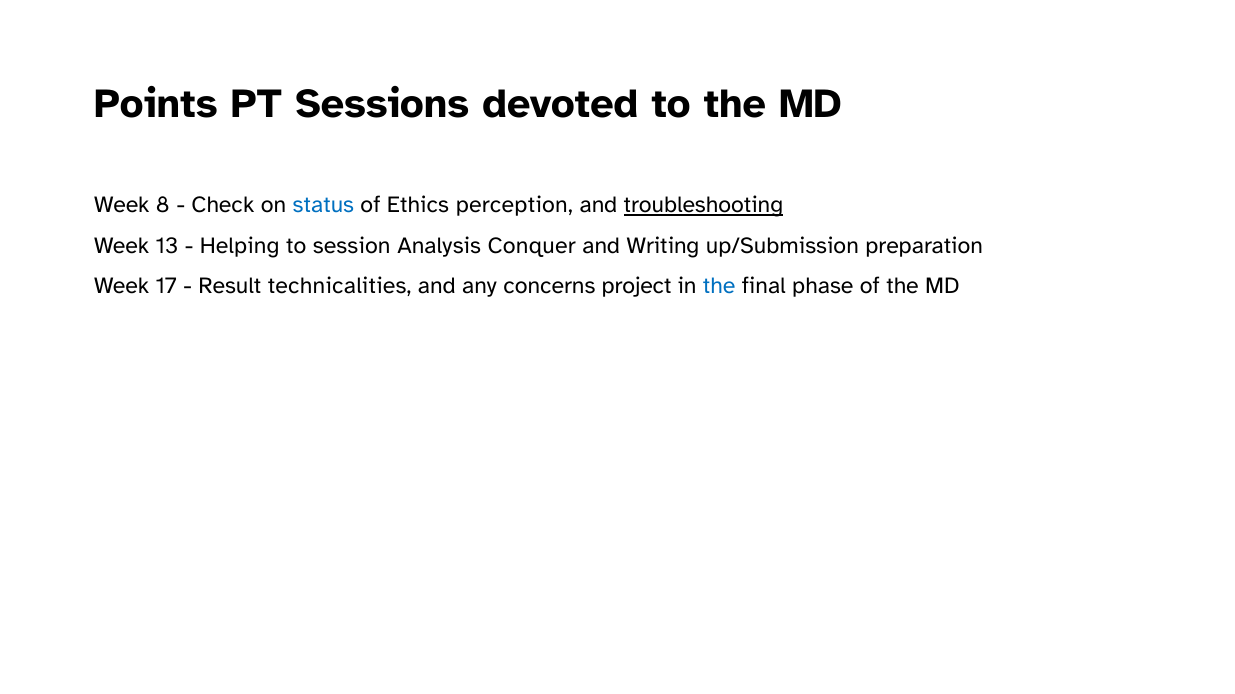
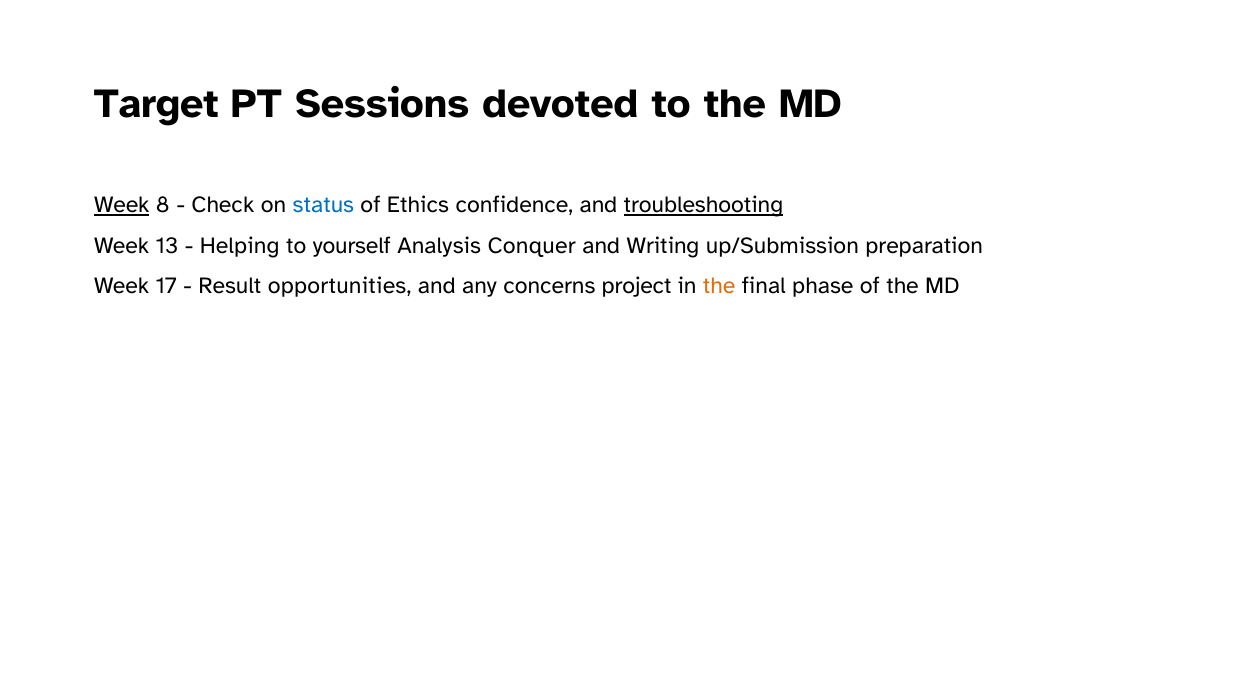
Points: Points -> Target (156, 104)
Week underline: none -> present (122, 205)
perception: perception -> confidence (514, 205)
session: session -> yourself (352, 246)
technicalities: technicalities -> opportunities (340, 286)
the colour: blue -> orange (719, 286)
